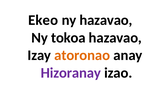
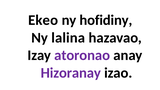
ny hazavao: hazavao -> hofidiny (106, 20)
tokoa: tokoa -> lalina (68, 38)
atoronao colour: orange -> purple (82, 55)
